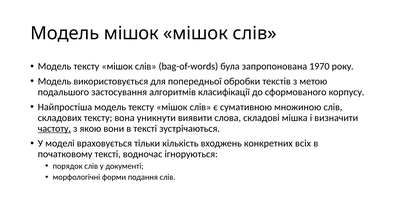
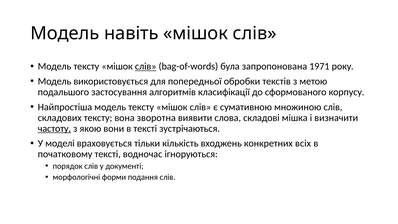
Модель мішок: мішок -> навіть (131, 33)
слів underline: none -> present (146, 66)
1970: 1970 -> 1971 (319, 66)
уникнути: уникнути -> зворотна (156, 118)
